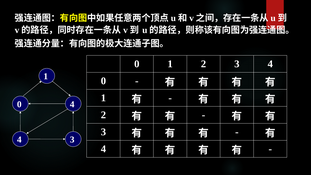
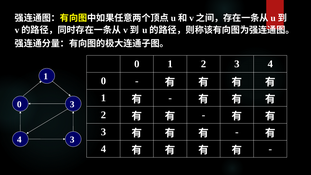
0 4: 4 -> 3 (72, 104)
